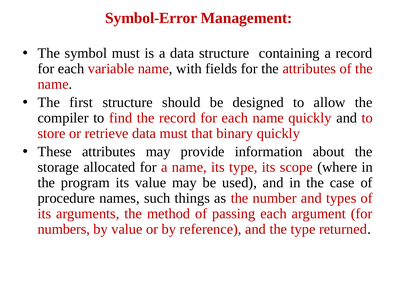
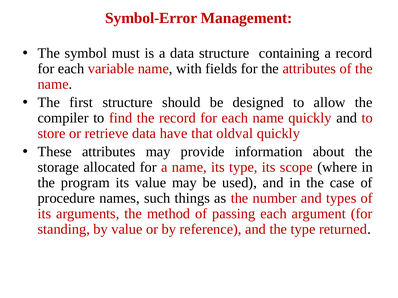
data must: must -> have (174, 134)
binary: binary -> oldval (235, 134)
numbers: numbers -> standing (64, 230)
